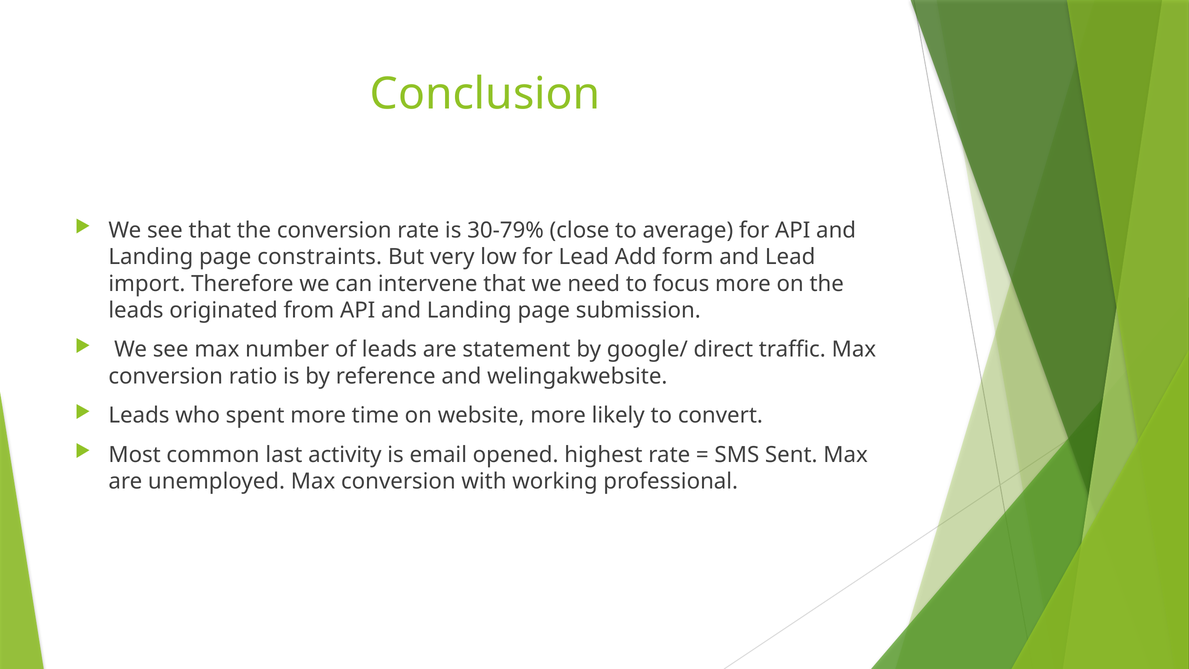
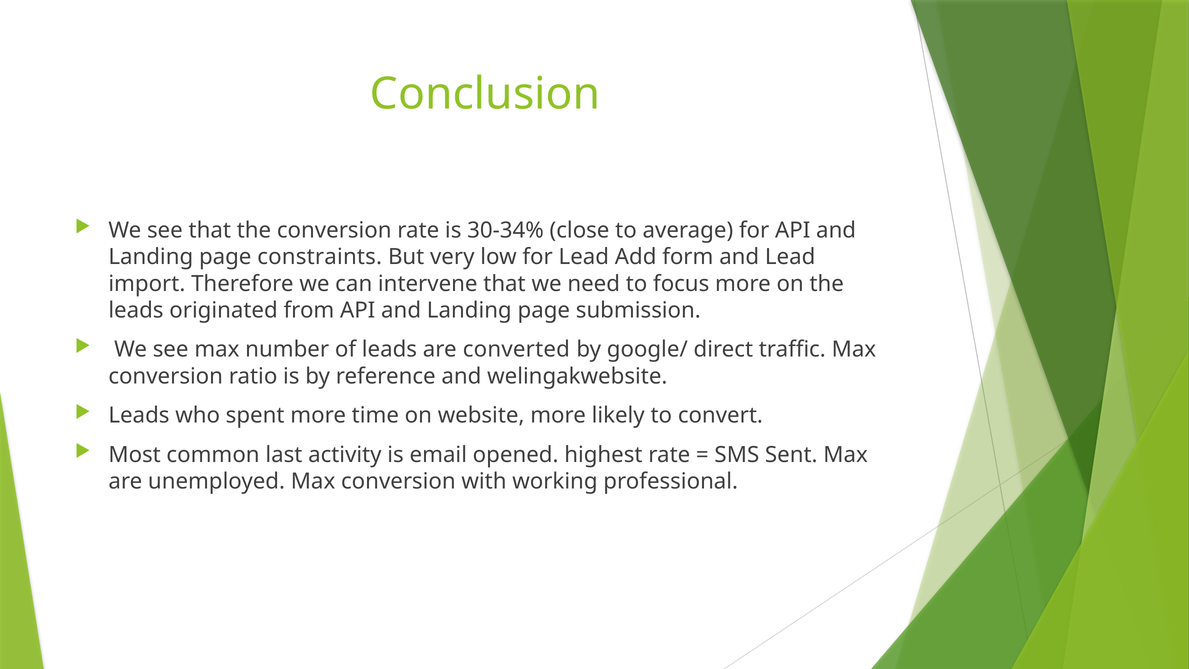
30-79%: 30-79% -> 30-34% (506, 230)
statement: statement -> converted (516, 350)
